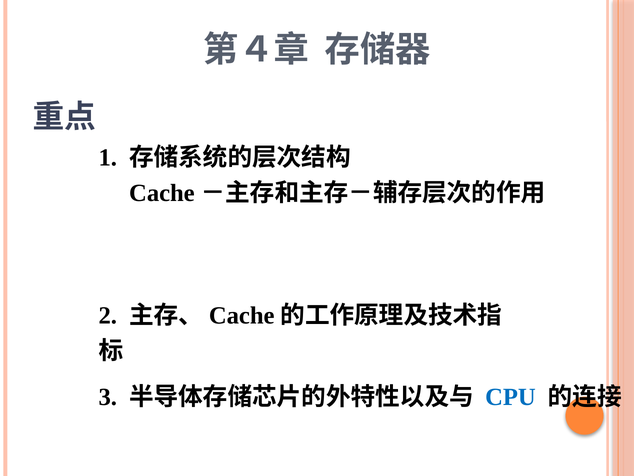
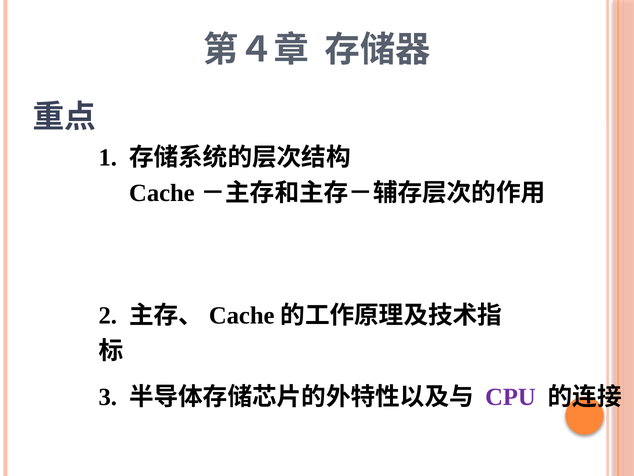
CPU colour: blue -> purple (510, 396)
